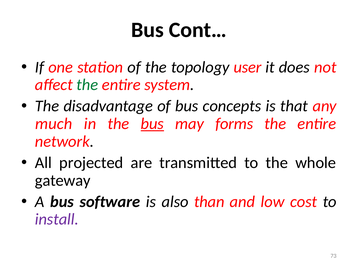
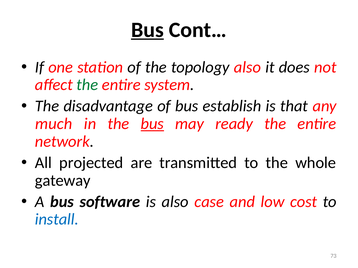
Bus underline: none -> present (147, 30)
topology user: user -> also (247, 67)
concepts: concepts -> establish (232, 106)
forms: forms -> ready (234, 124)
than: than -> case (209, 202)
install colour: purple -> blue (57, 220)
